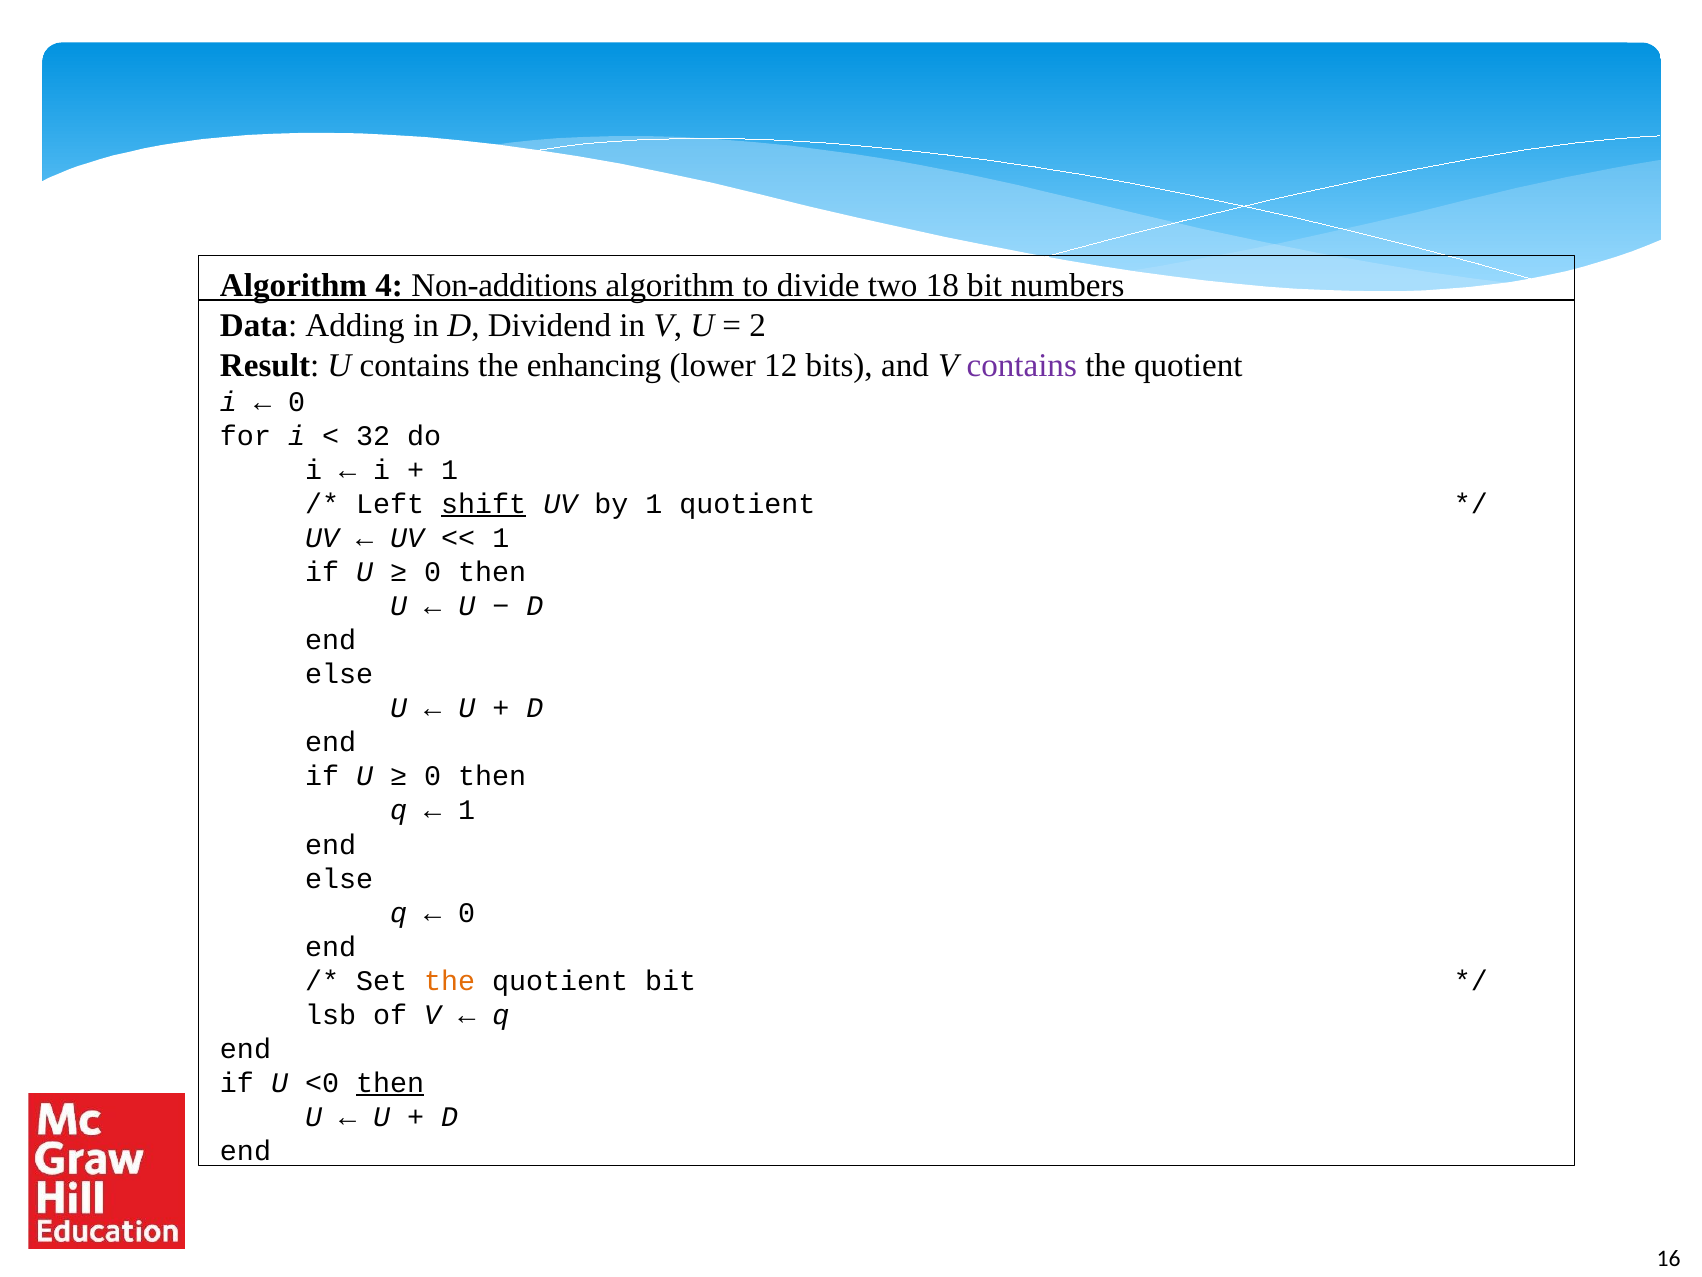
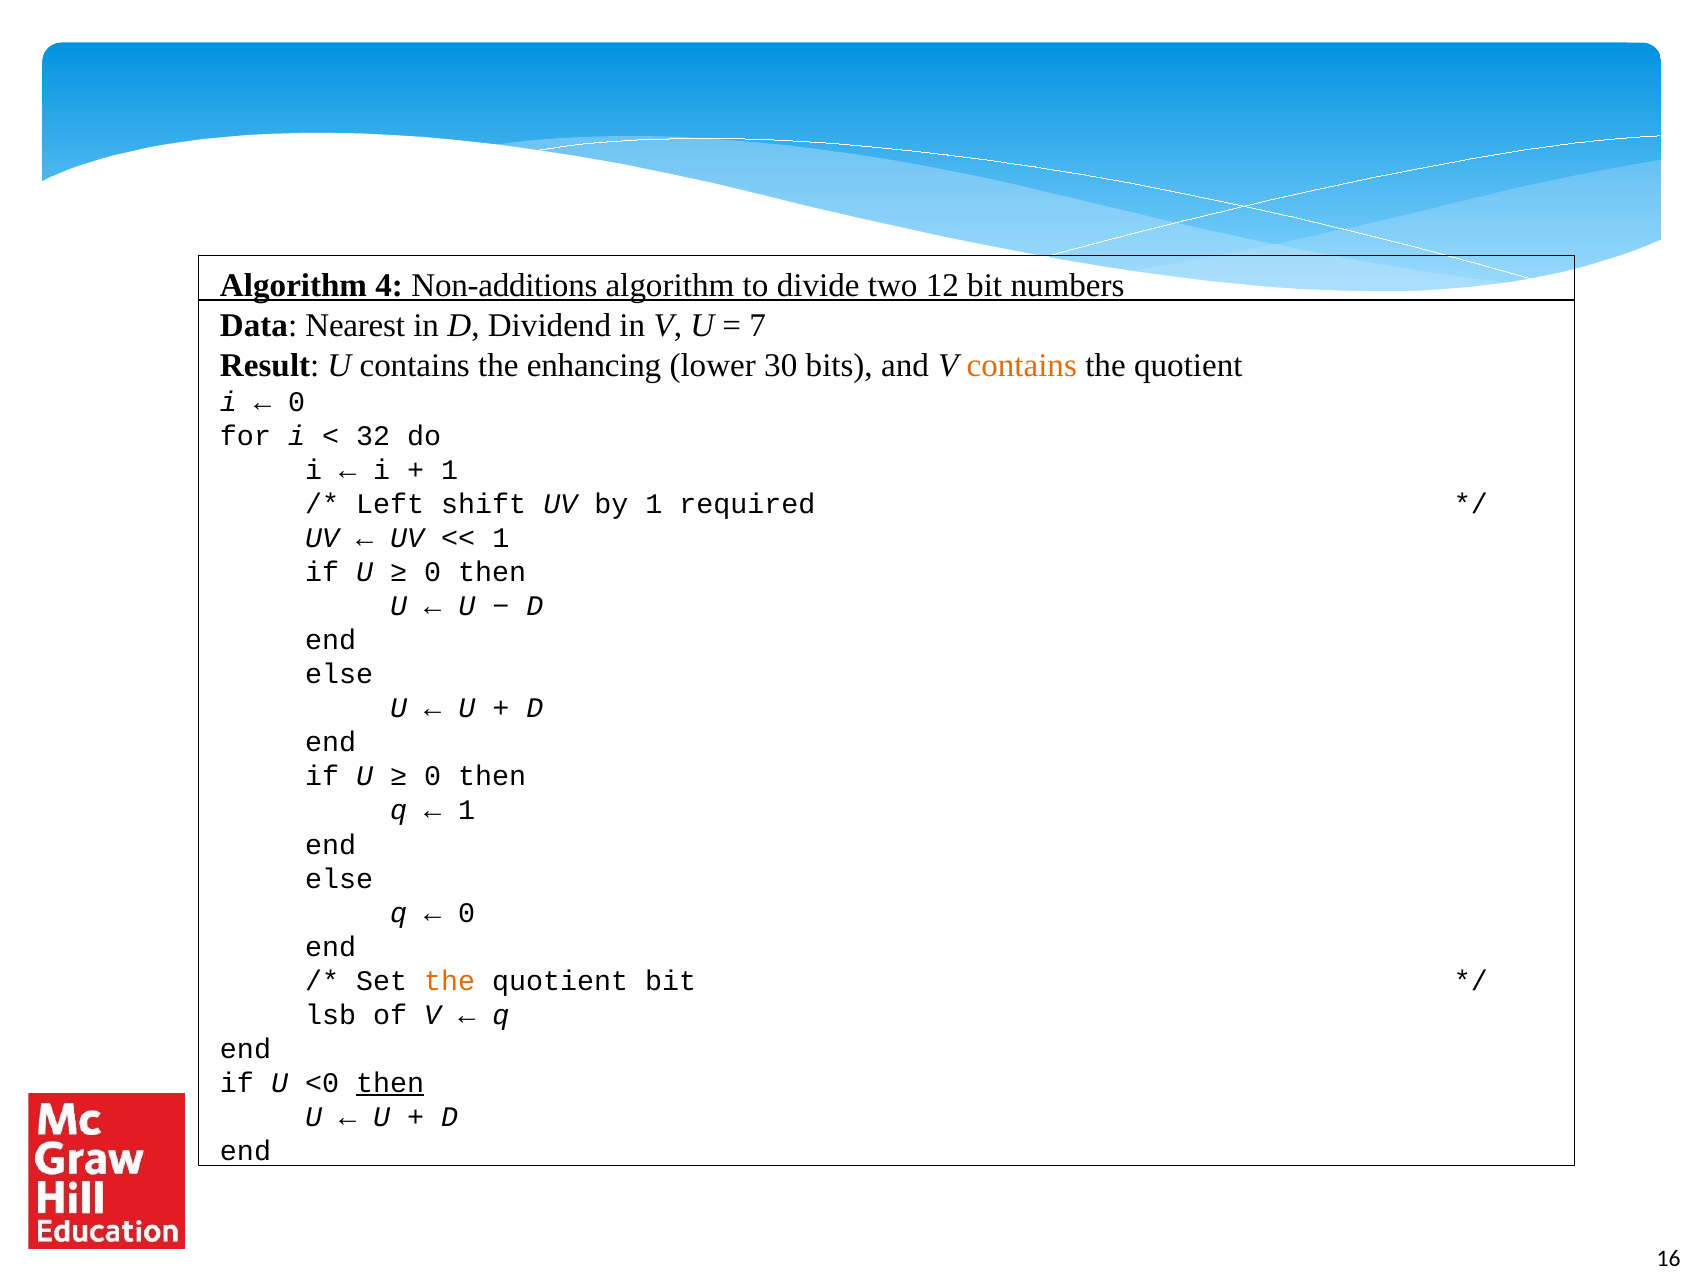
18: 18 -> 12 (942, 286)
Adding: Adding -> Nearest (355, 326)
2: 2 -> 7 (758, 326)
12: 12 -> 30 (781, 365)
contains colour: purple -> orange (1022, 365)
shift underline: present -> none (484, 504)
1 quotient: quotient -> required (747, 504)
